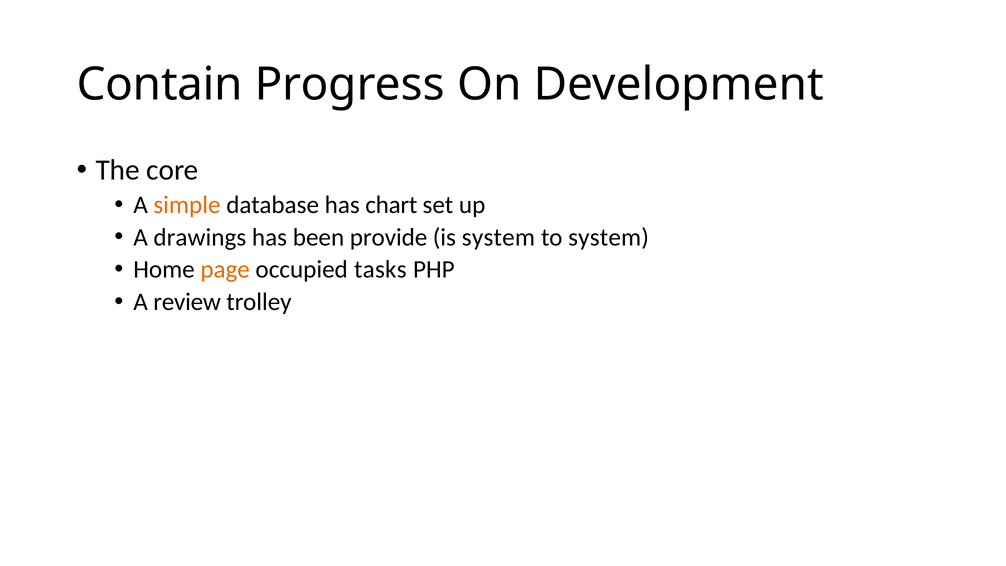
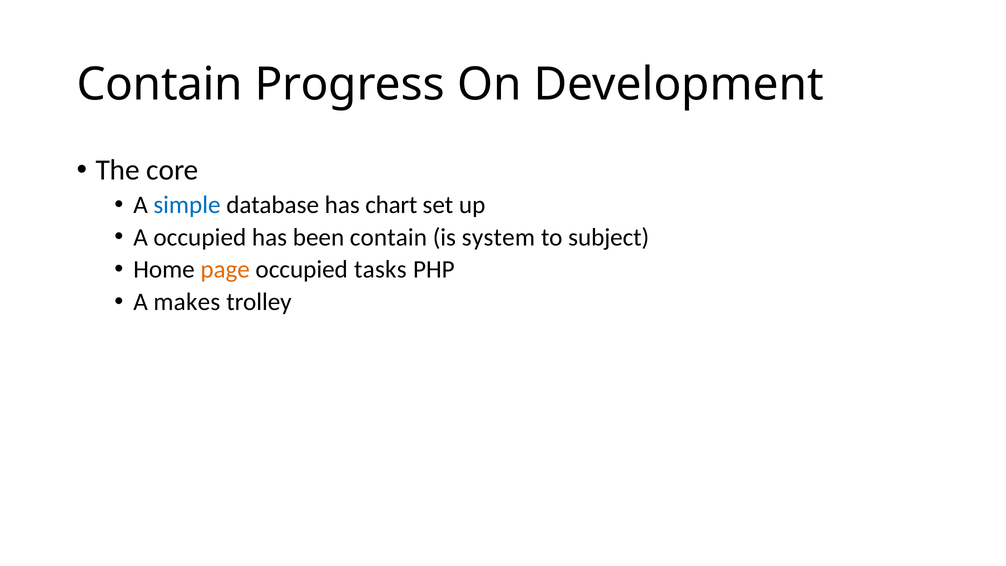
simple colour: orange -> blue (187, 205)
A drawings: drawings -> occupied (200, 237)
been provide: provide -> contain (388, 237)
to system: system -> subject (609, 237)
review: review -> makes (187, 302)
